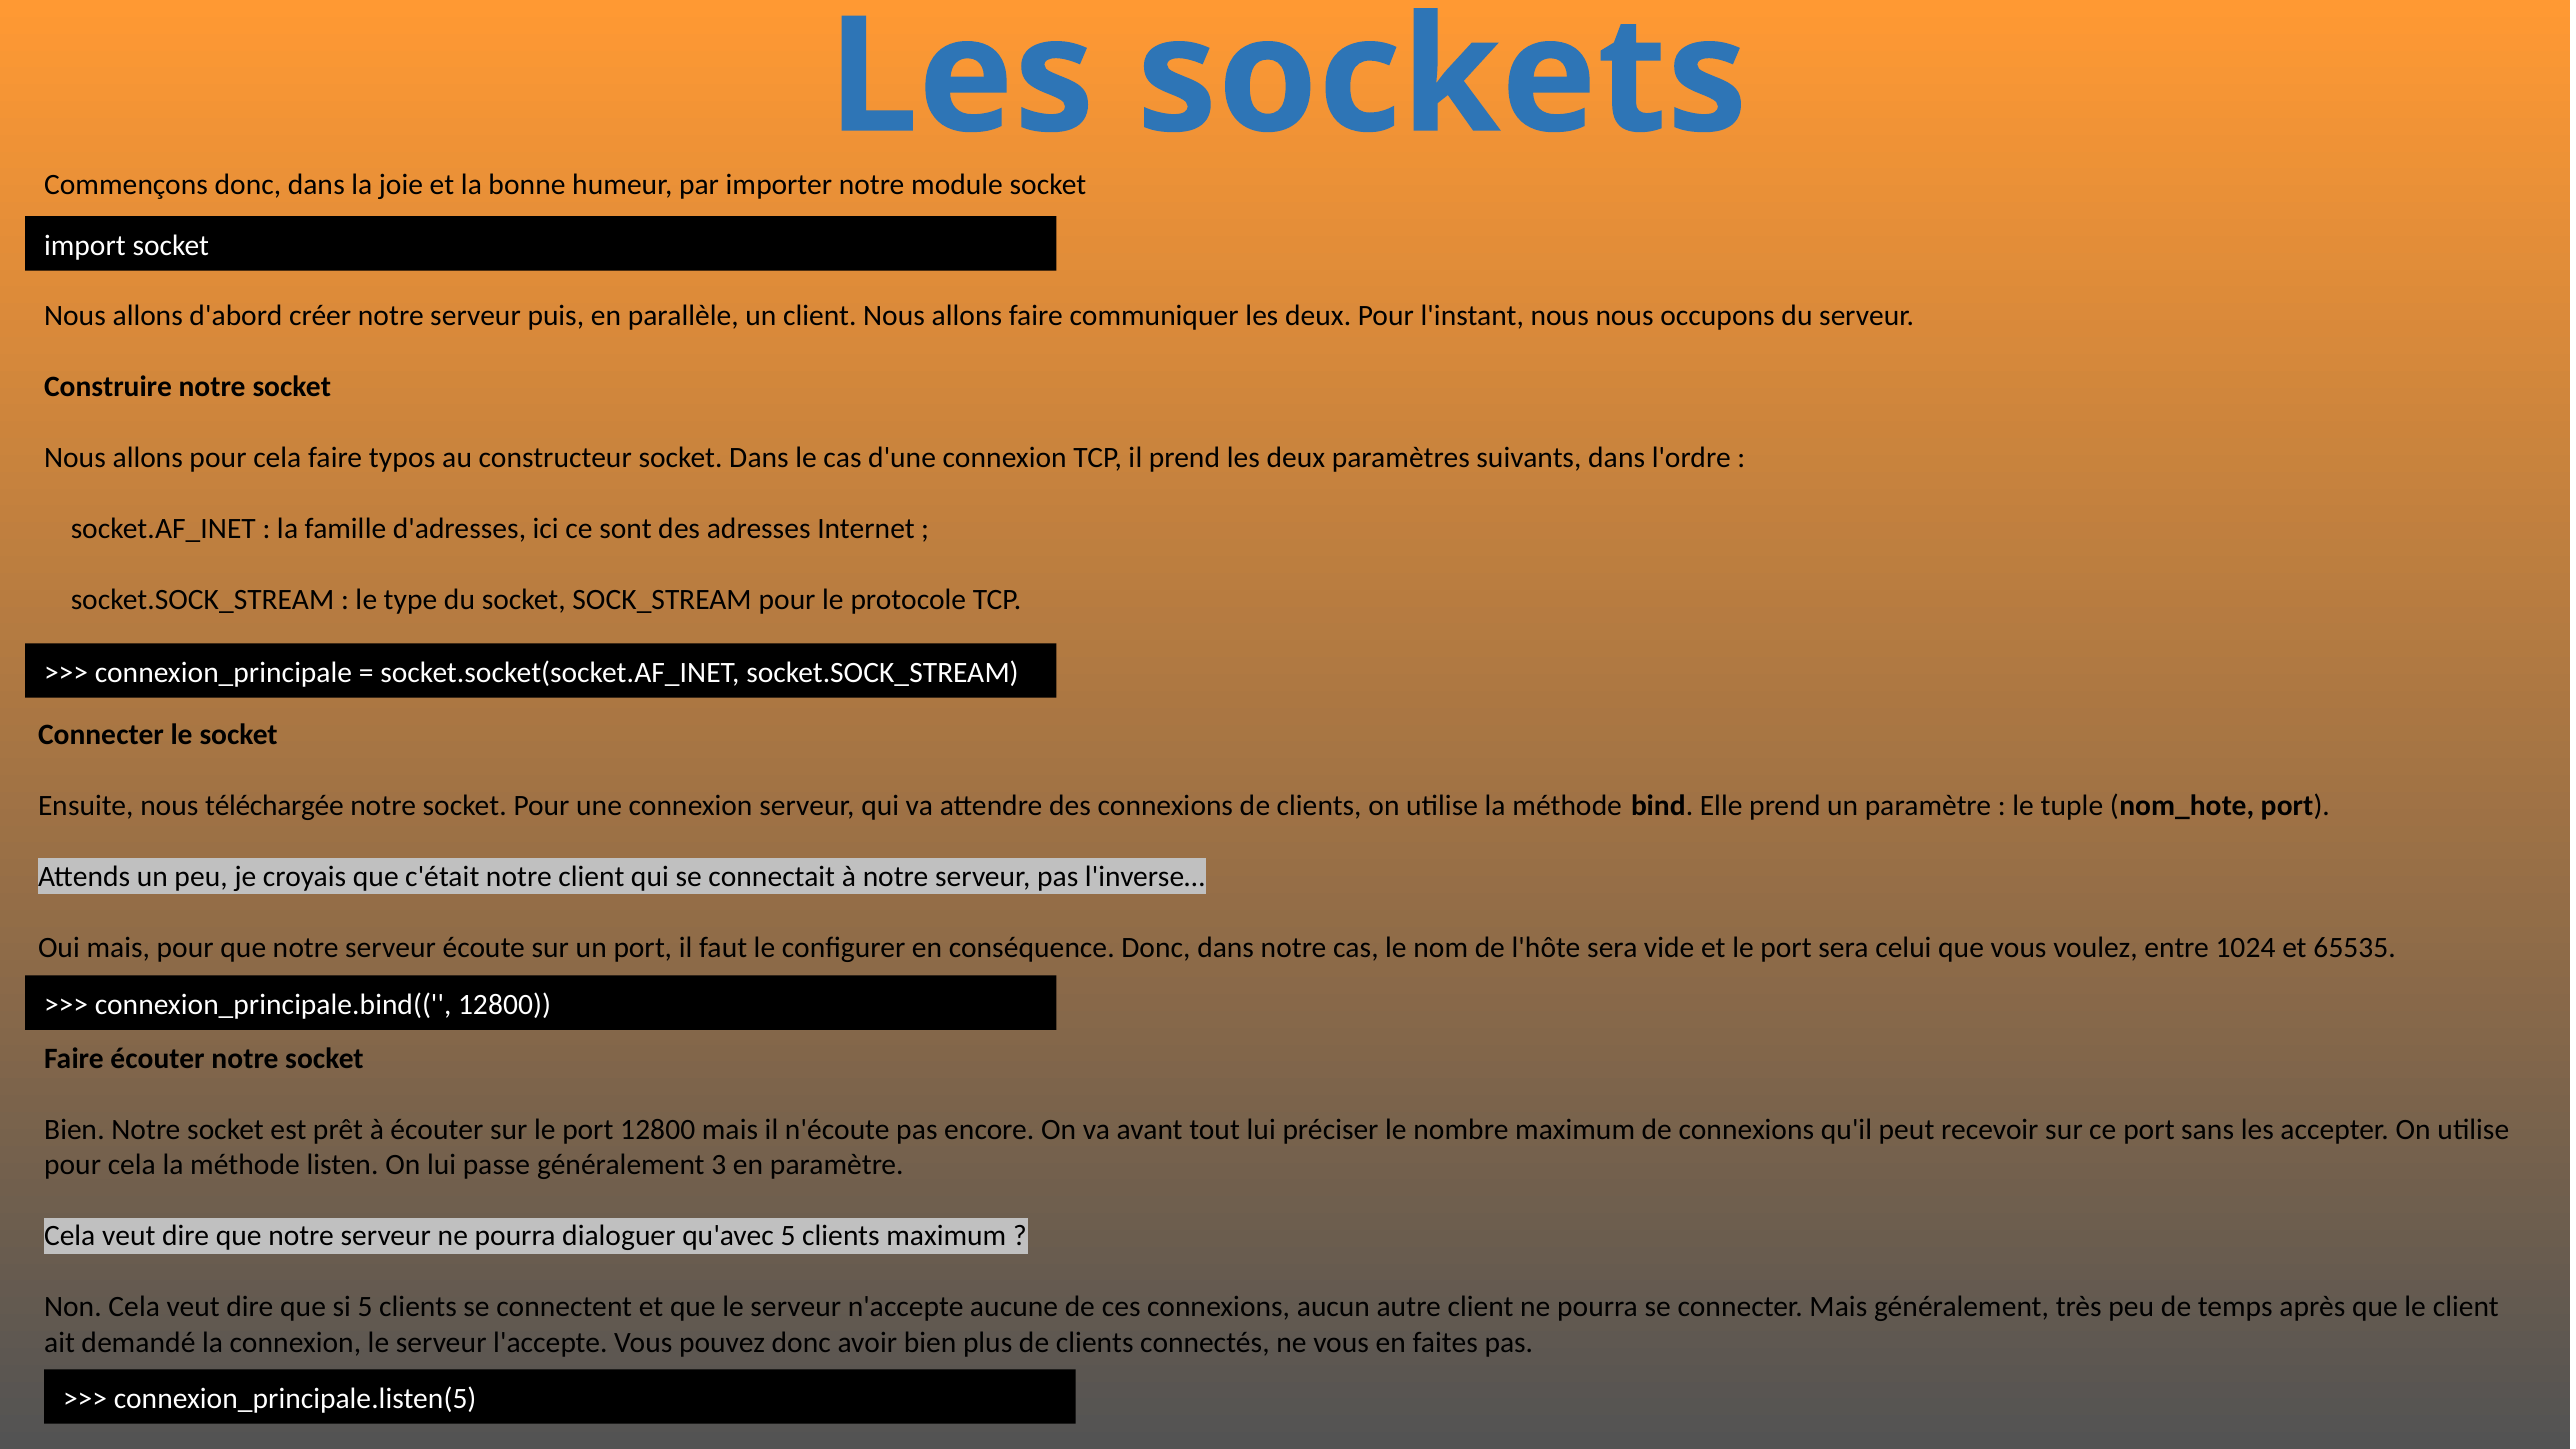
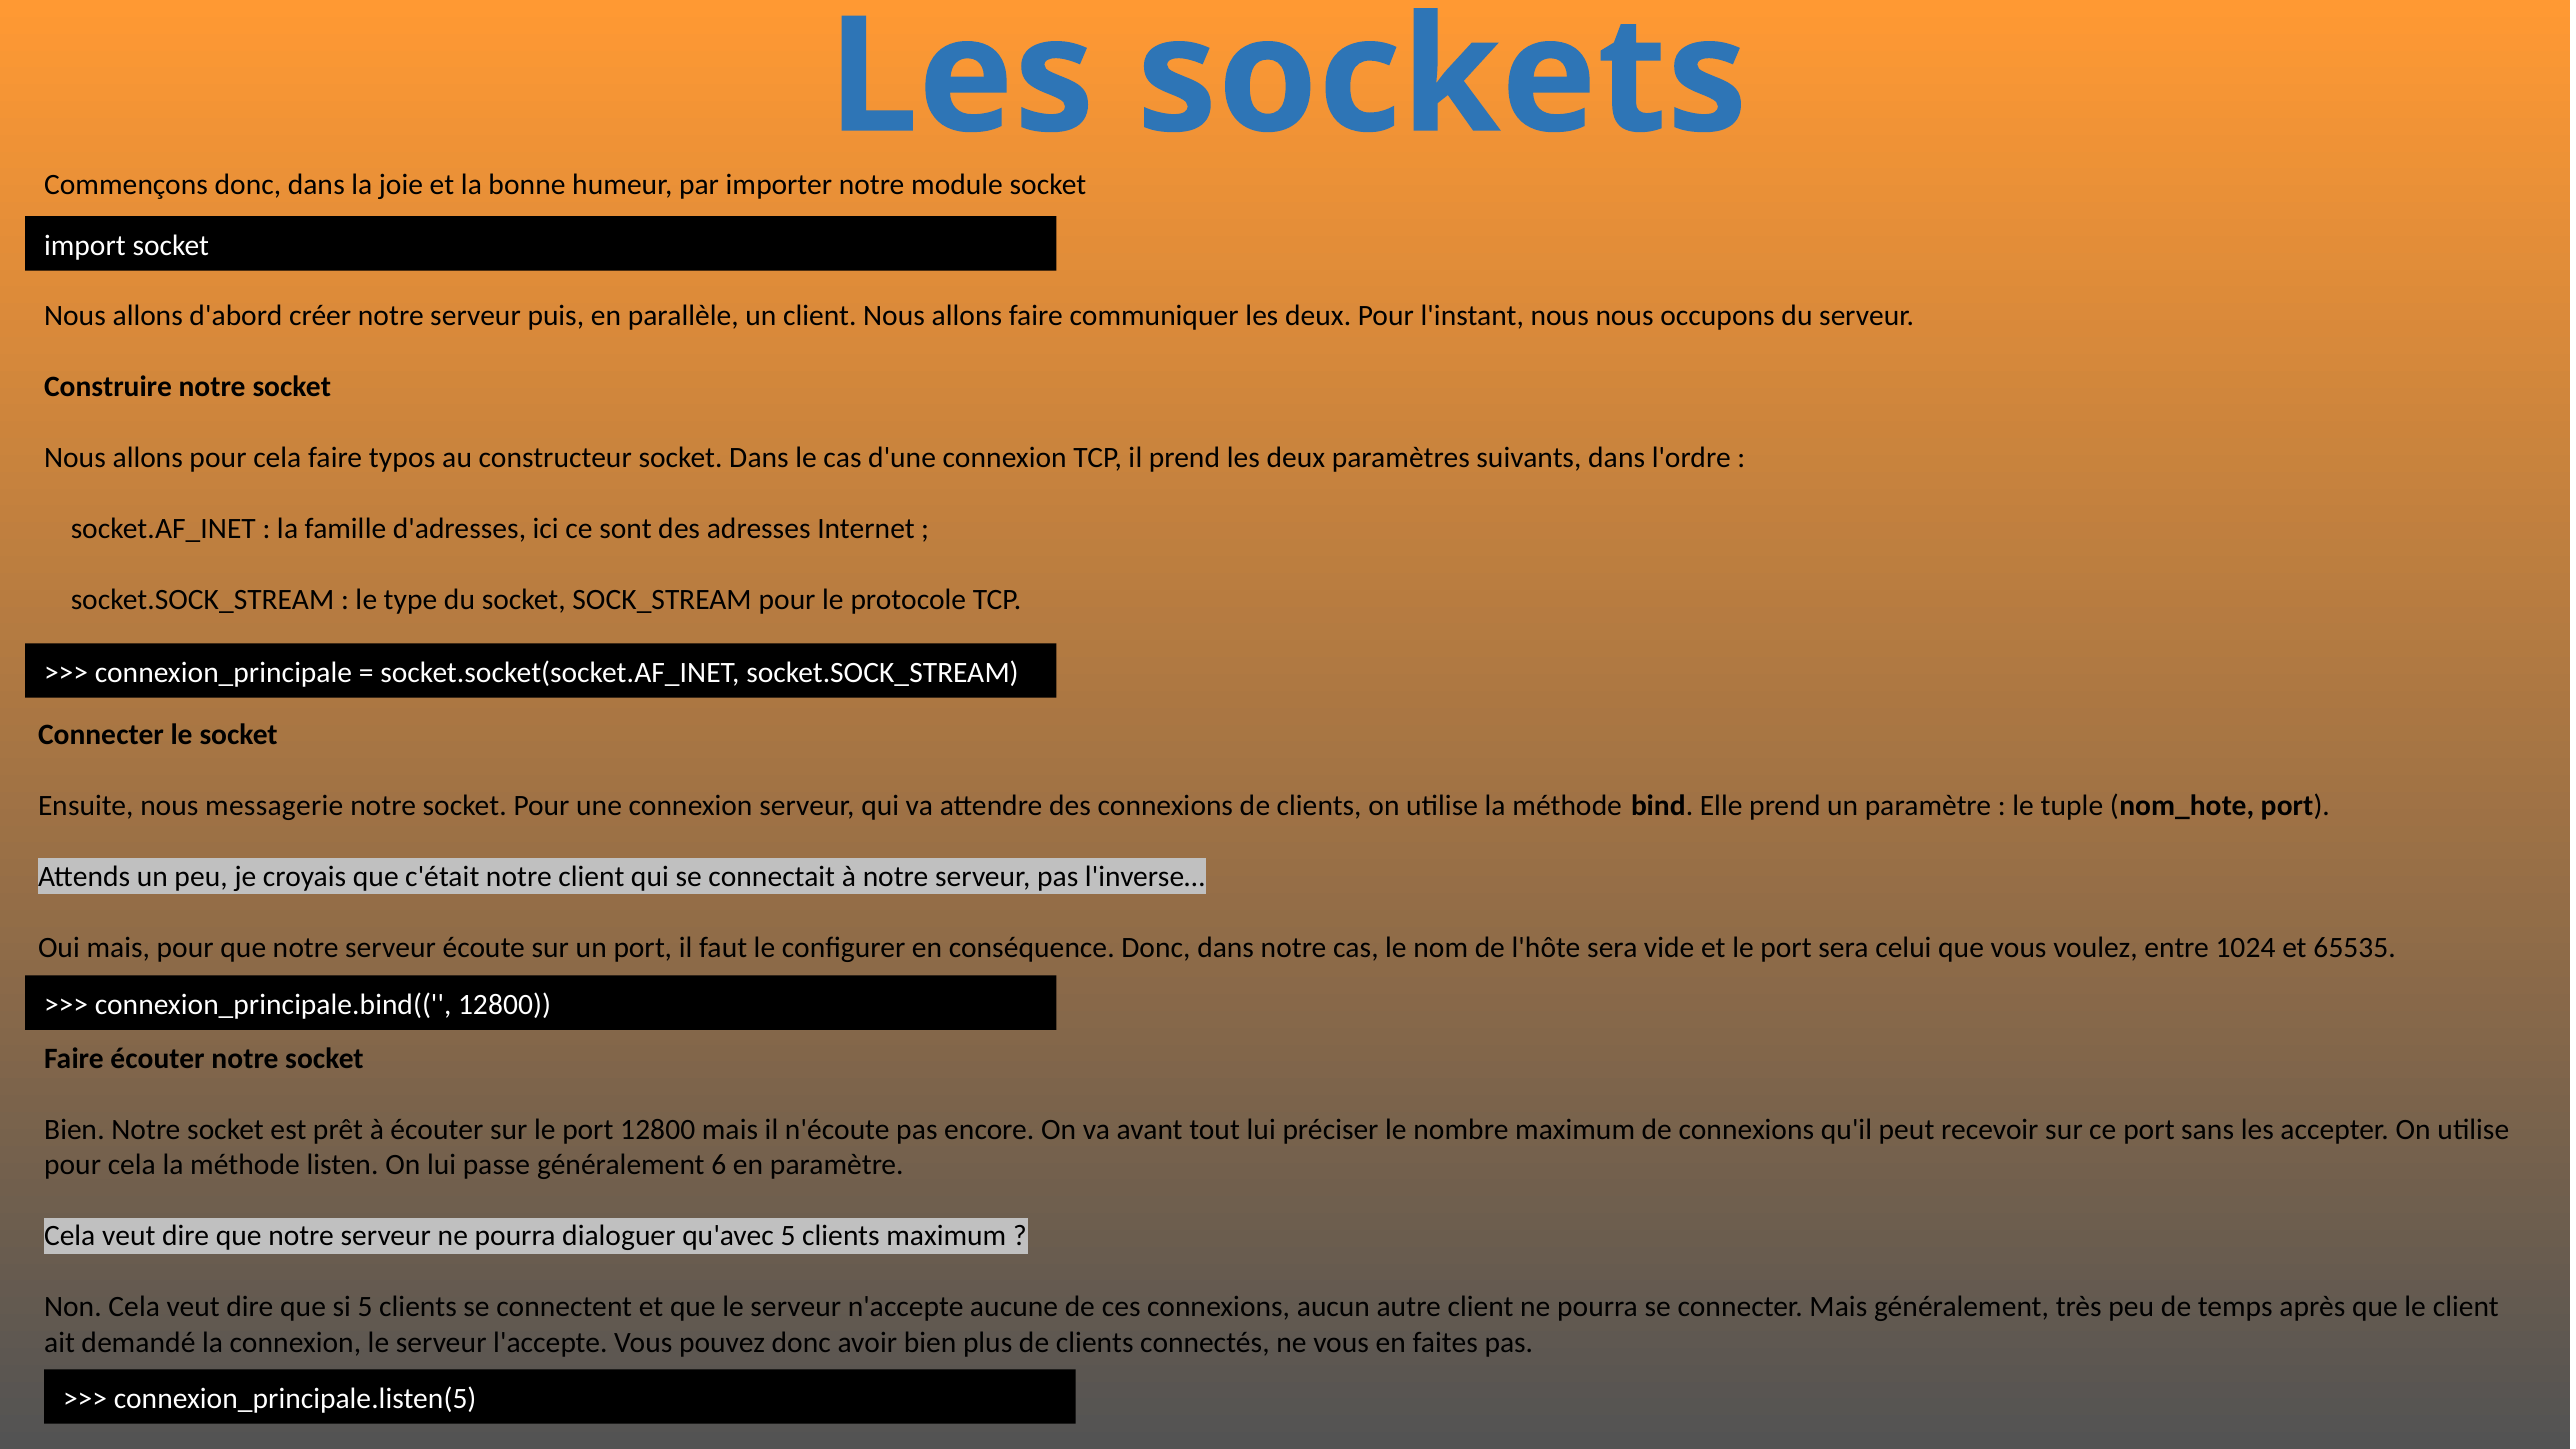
téléchargée: téléchargée -> messagerie (274, 806)
3: 3 -> 6 (719, 1165)
